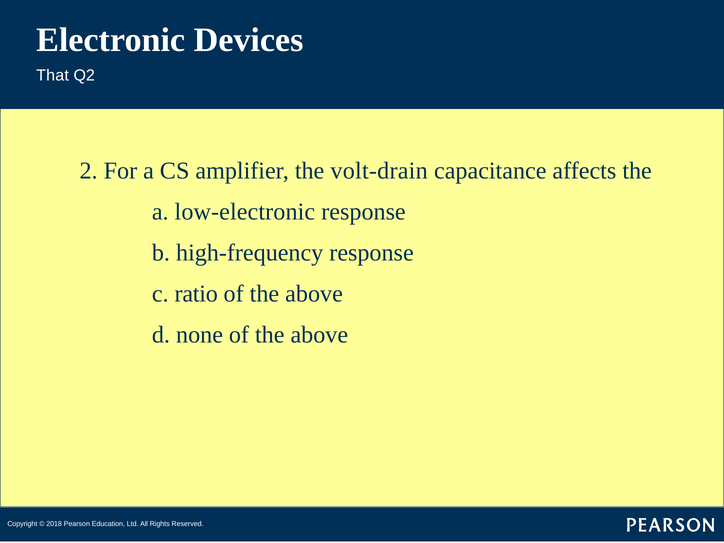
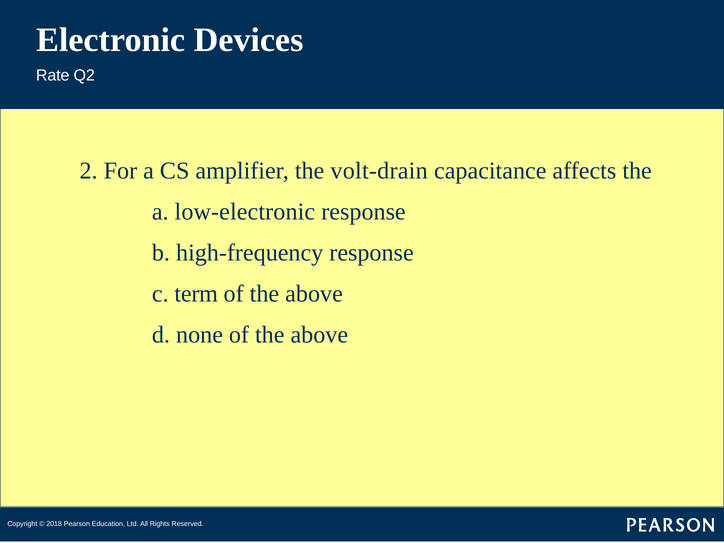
That: That -> Rate (53, 75)
ratio: ratio -> term (196, 294)
